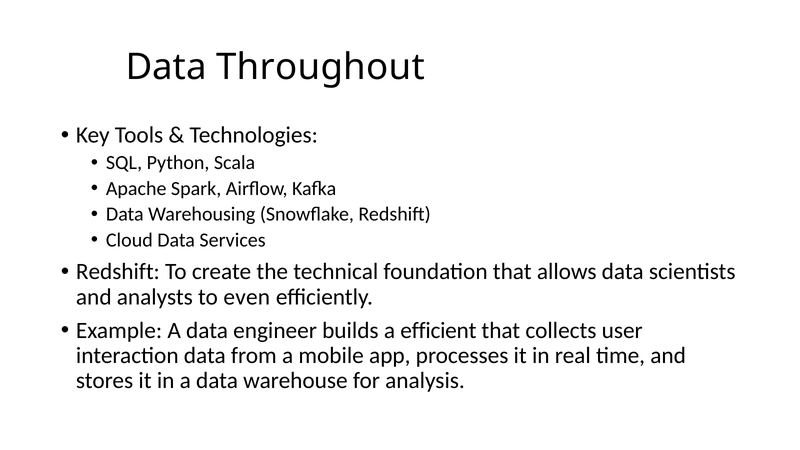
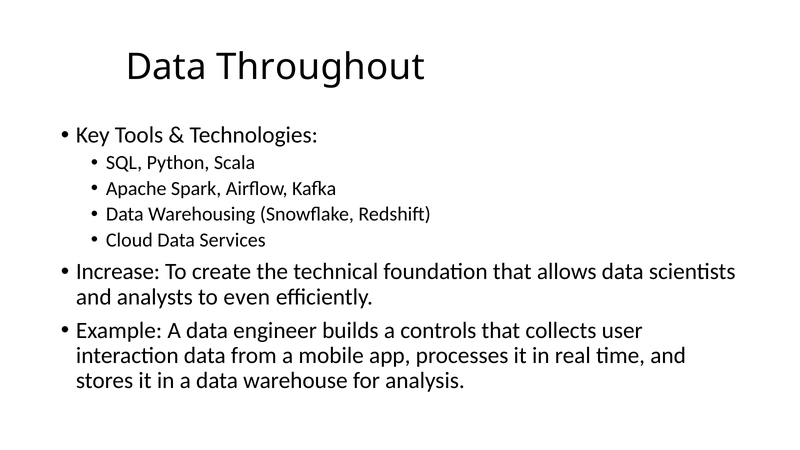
Redshift: Redshift -> Increase (118, 272)
efficient: efficient -> controls (438, 330)
